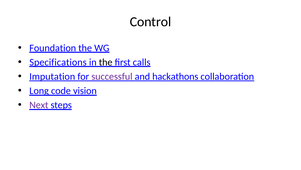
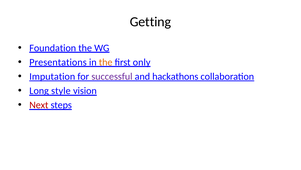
Control: Control -> Getting (150, 22)
Specifications: Specifications -> Presentations (58, 62)
the colour: black -> orange (106, 62)
calls: calls -> only (142, 62)
code: code -> style (61, 90)
Next colour: purple -> red (39, 105)
